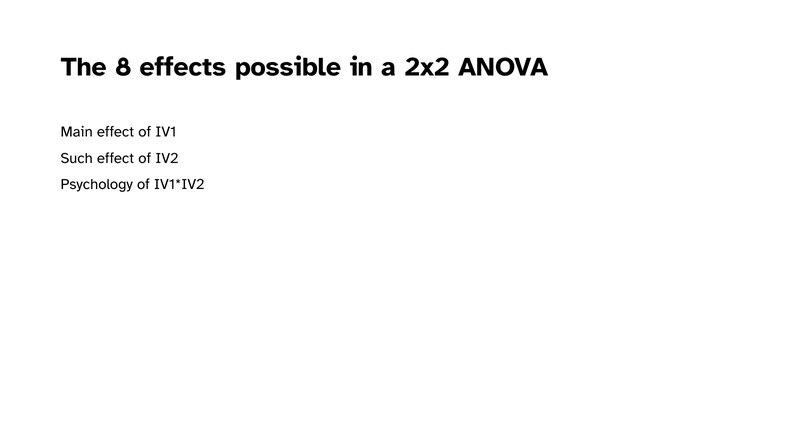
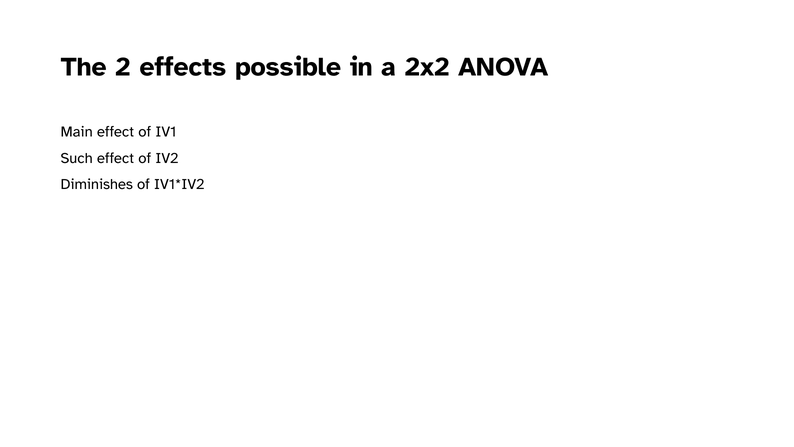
8: 8 -> 2 (123, 67)
Psychology: Psychology -> Diminishes (97, 184)
